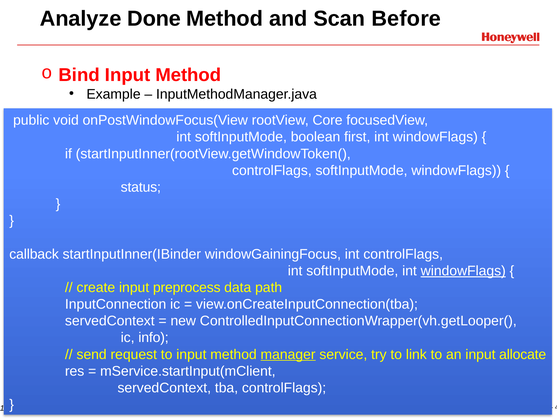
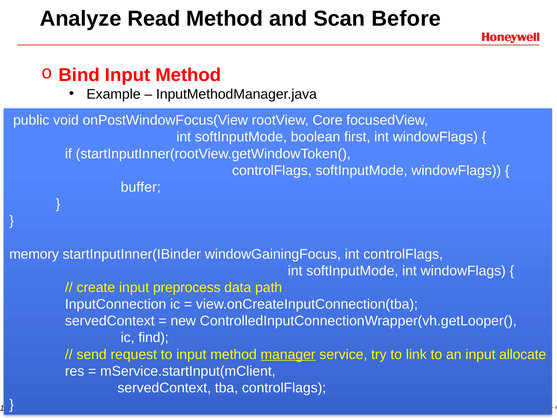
Done: Done -> Read (154, 19)
status: status -> buffer (141, 187)
callback: callback -> memory (34, 254)
windowFlags underline: present -> none (463, 271)
info: info -> find (154, 337)
